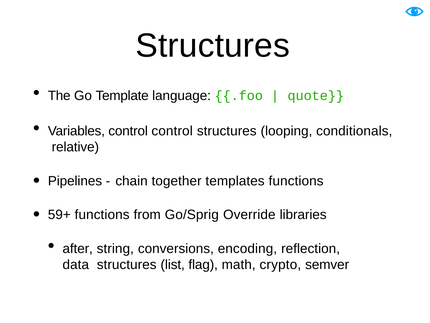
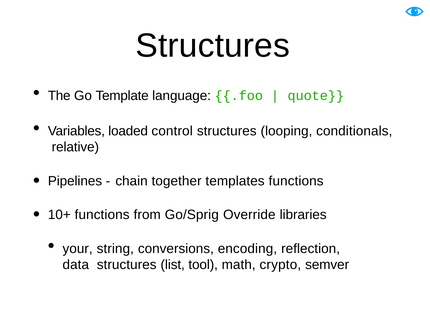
Variables control: control -> loaded (128, 131)
59+: 59+ -> 10+ (59, 214)
after: after -> your (78, 248)
flag: flag -> tool (203, 264)
